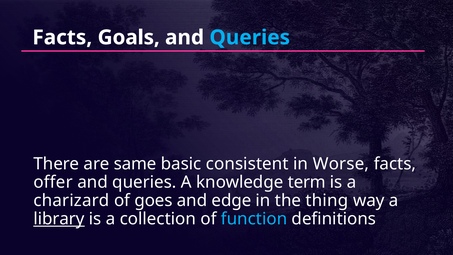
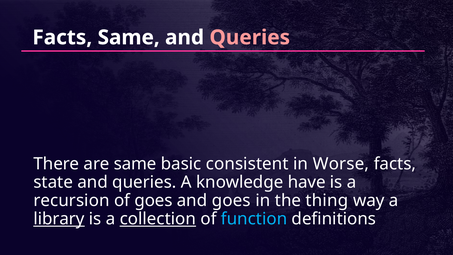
Facts Goals: Goals -> Same (129, 37)
Queries colour: light blue -> pink (250, 37)
offer: offer -> state (53, 182)
term: term -> have (307, 182)
charizard: charizard -> recursion (71, 200)
and edge: edge -> goes (231, 200)
collection underline: none -> present (158, 219)
